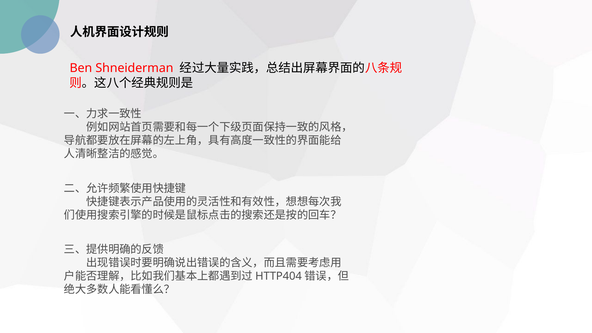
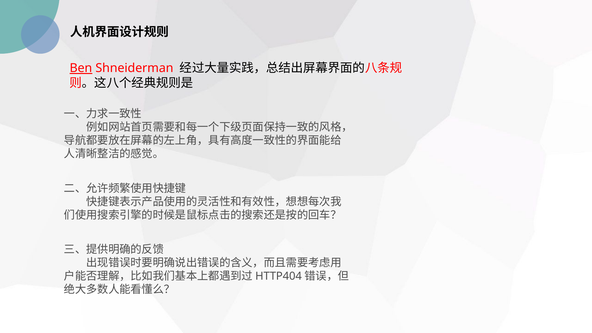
Ben underline: none -> present (81, 68)
